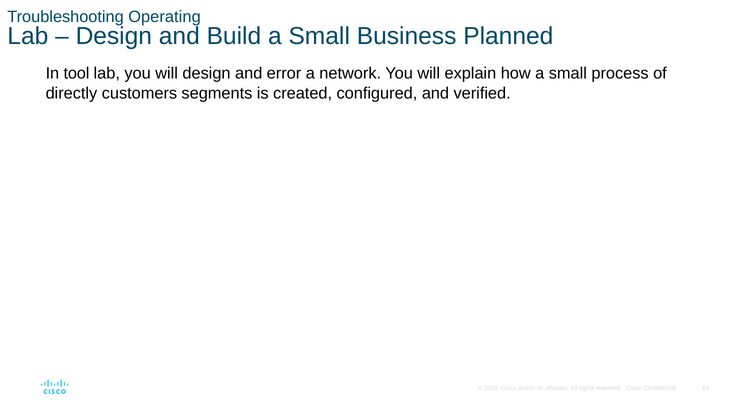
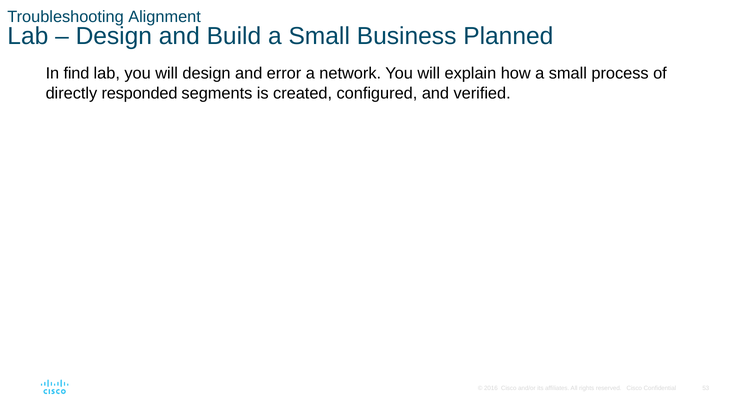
Operating: Operating -> Alignment (165, 17)
tool: tool -> find (76, 74)
customers: customers -> responded (140, 93)
